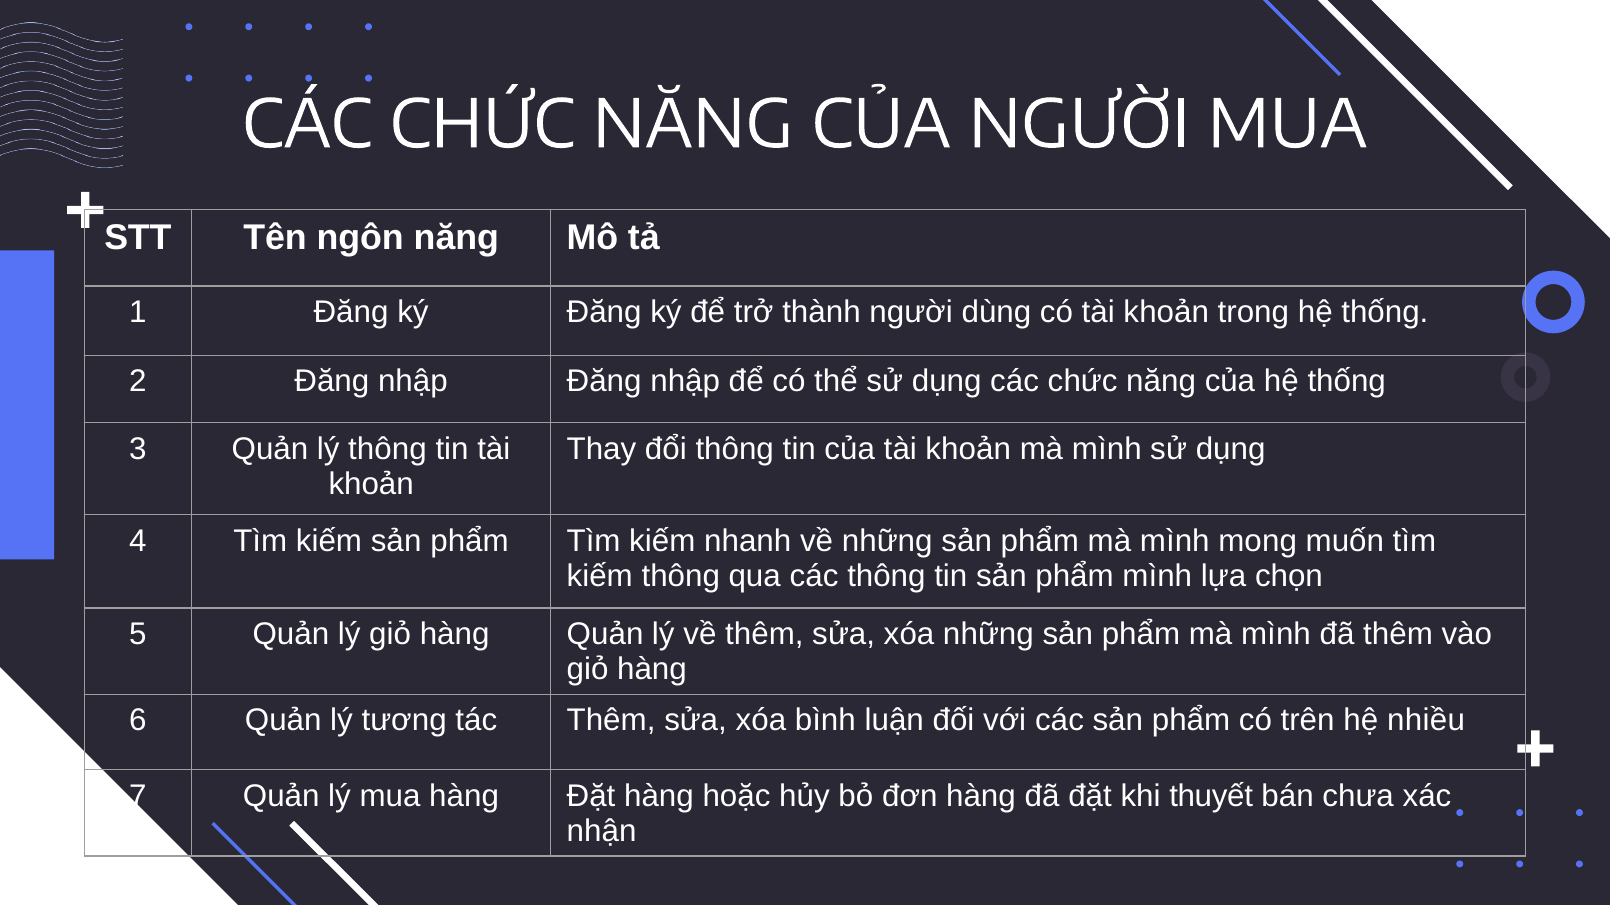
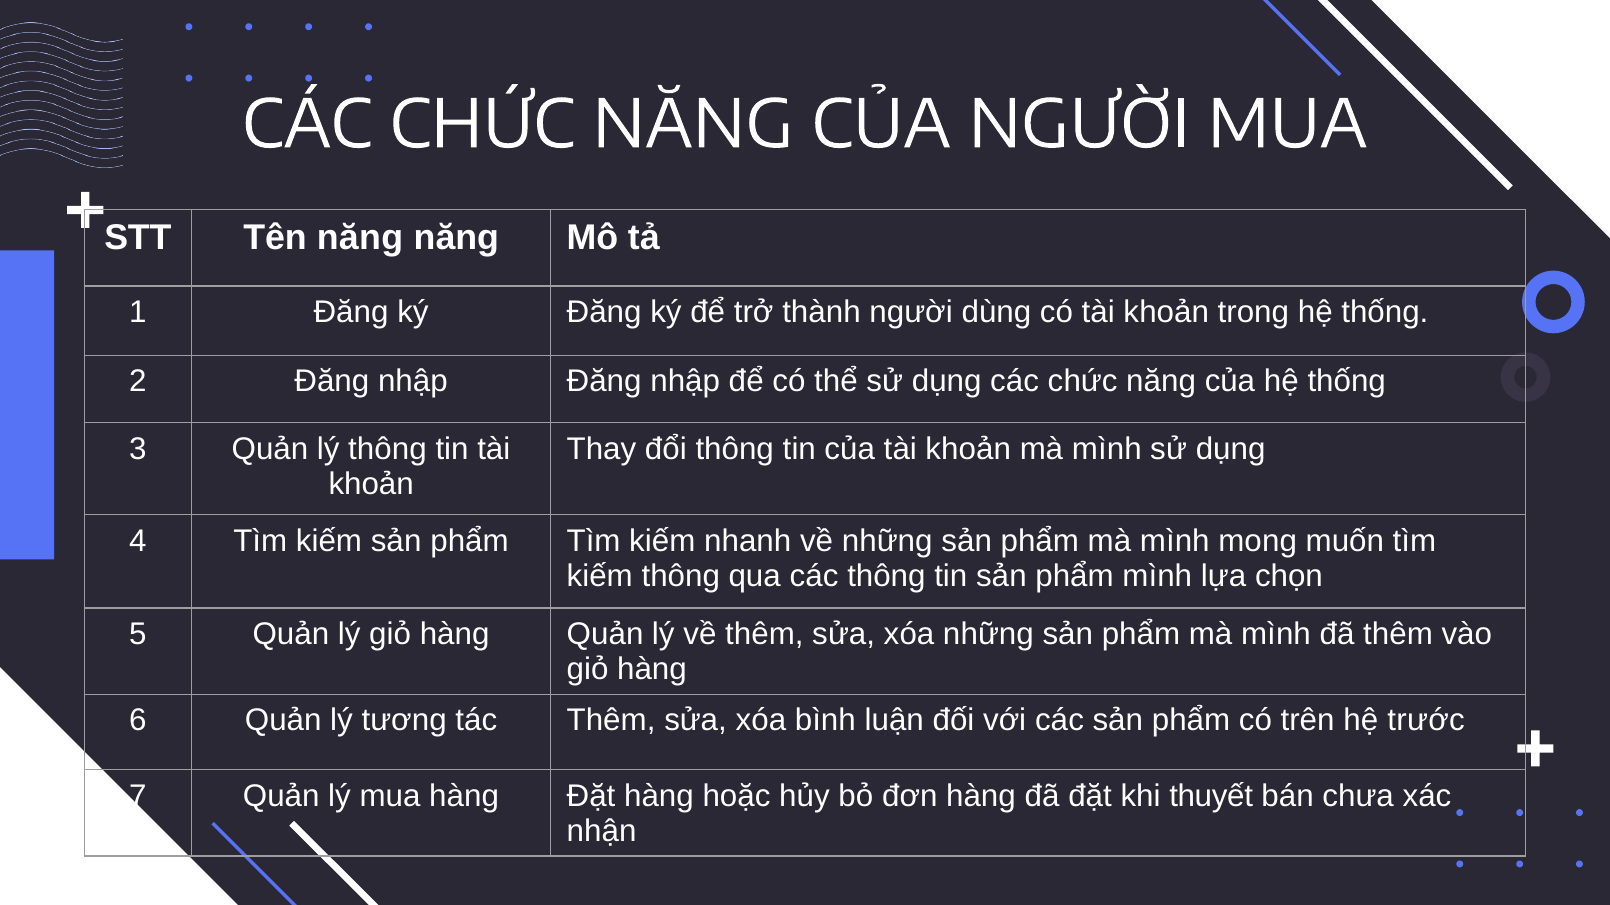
Tên ngôn: ngôn -> năng (360, 238)
nhiều: nhiều -> trước (1426, 721)
